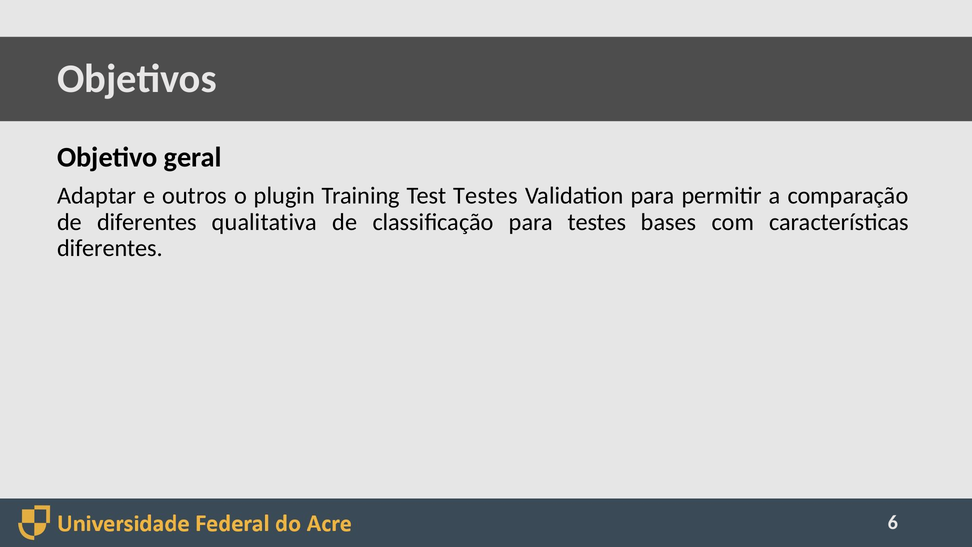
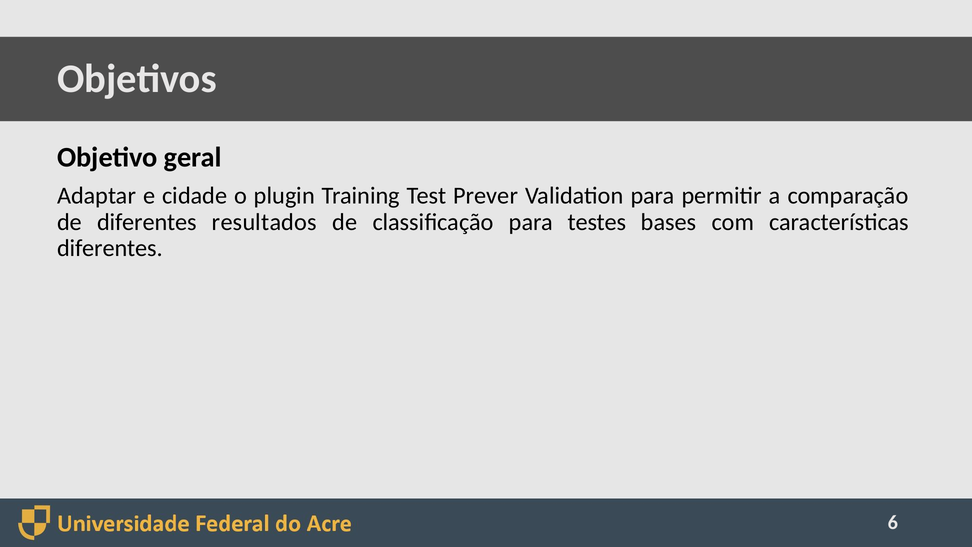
outros: outros -> cidade (195, 196)
Test Testes: Testes -> Prever (486, 196)
qualitativa: qualitativa -> resultados (264, 222)
